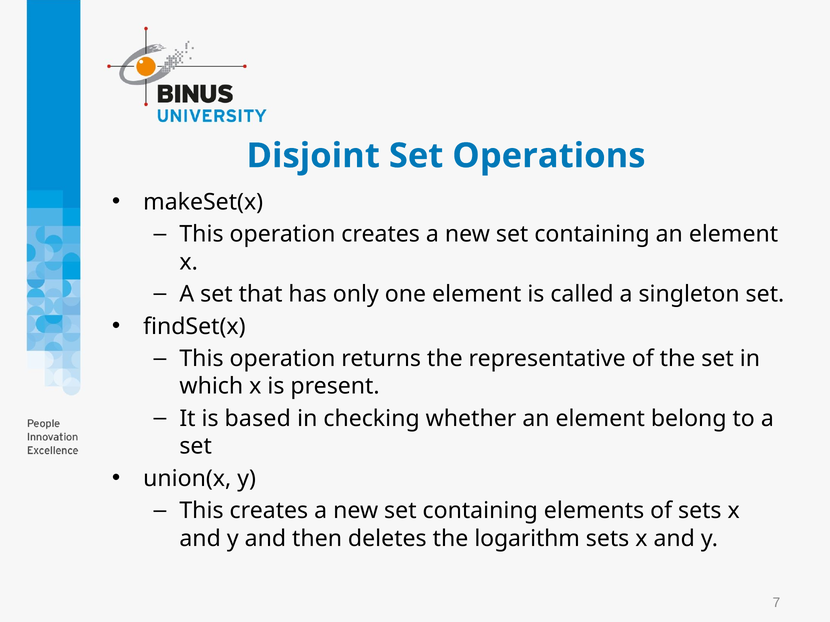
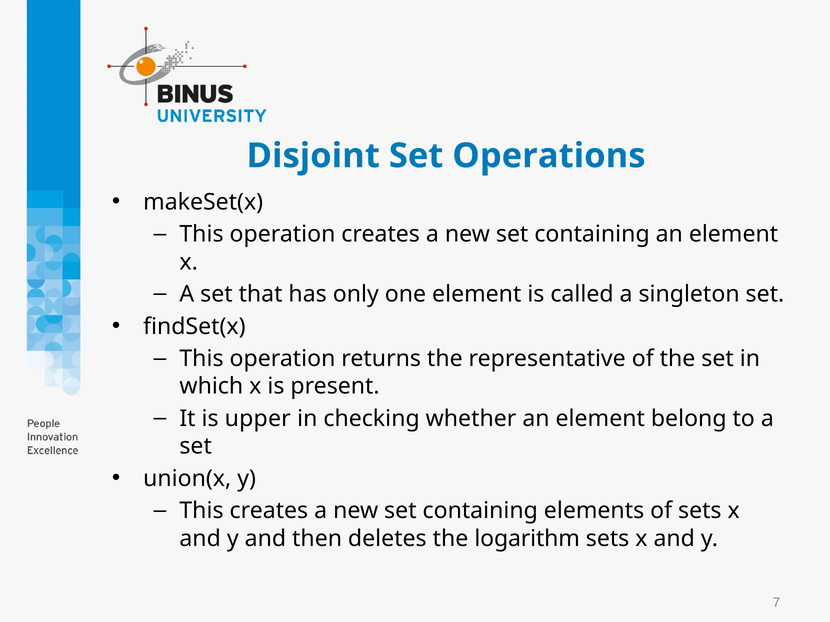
based: based -> upper (258, 419)
